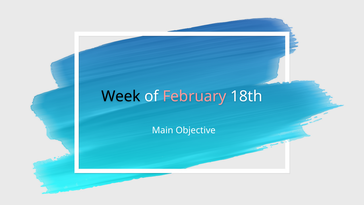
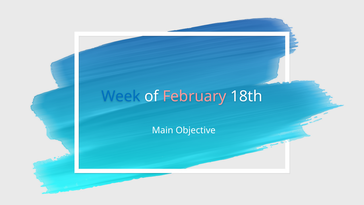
Week colour: black -> blue (121, 96)
